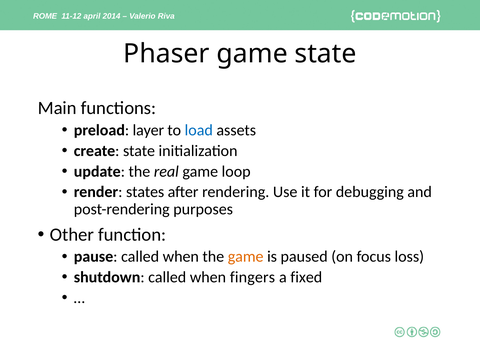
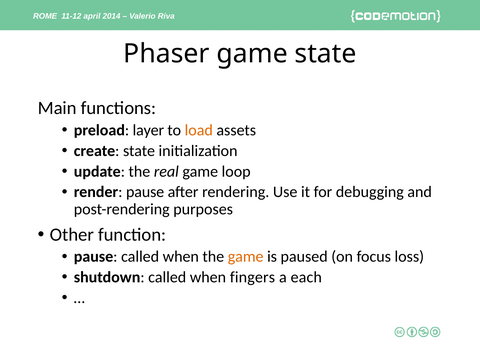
load colour: blue -> orange (199, 130)
render states: states -> pause (145, 192)
fixed: fixed -> each (306, 277)
